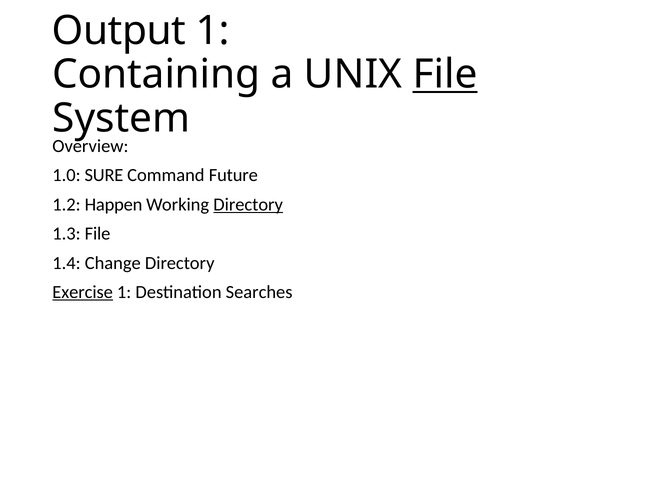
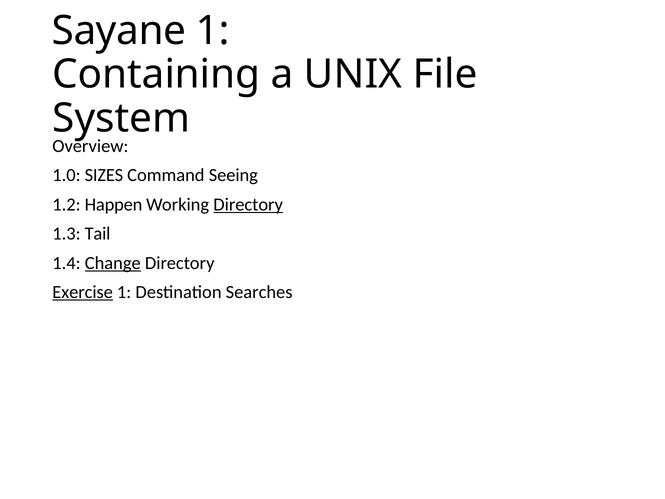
Output: Output -> Sayane (119, 31)
File underline: present -> none (445, 74)
SURE: SURE -> SIZES (104, 175)
Future: Future -> Seeing (233, 175)
1.3 File: File -> Tail (98, 234)
Change underline: none -> present (113, 263)
